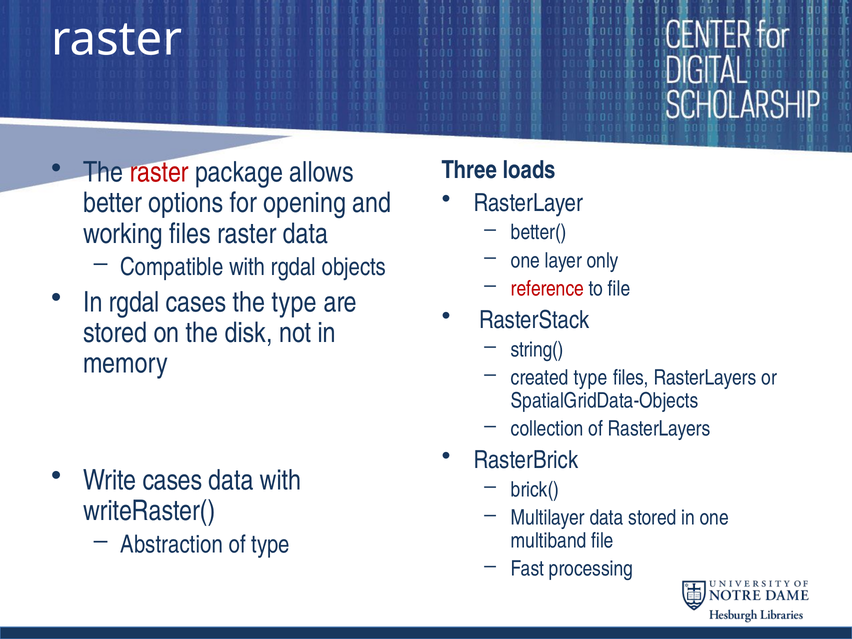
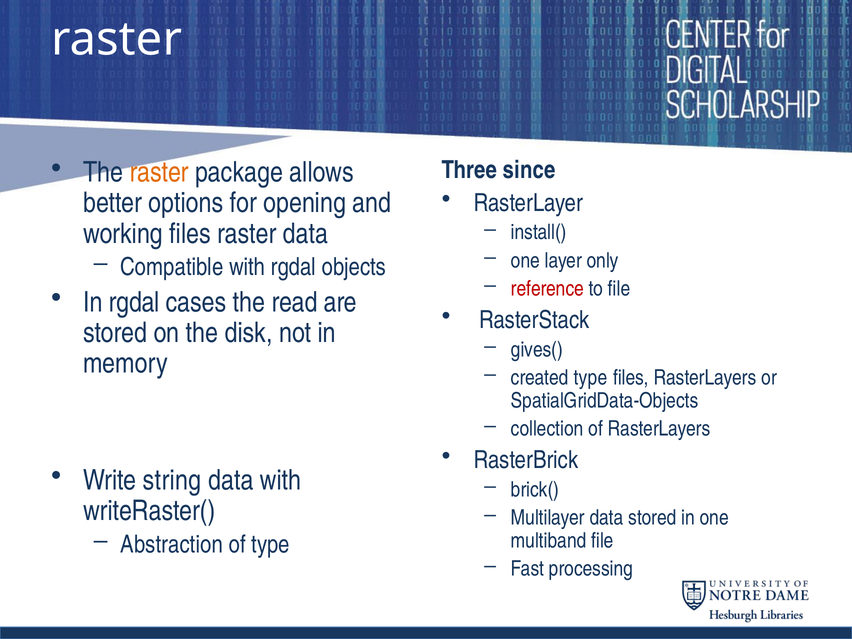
raster colour: red -> orange (159, 172)
loads: loads -> since (529, 170)
better(: better( -> install( (539, 232)
the type: type -> read (295, 302)
string(: string( -> gives( (537, 350)
Write cases: cases -> string (172, 480)
